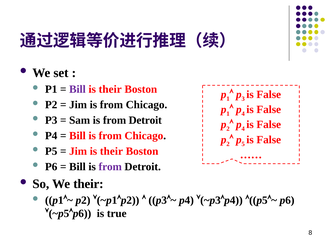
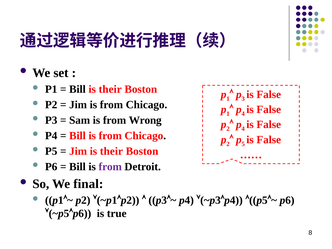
Bill colour: purple -> black (77, 89)
Sam is from Detroit: Detroit -> Wrong (145, 120)
We their: their -> final (88, 184)
